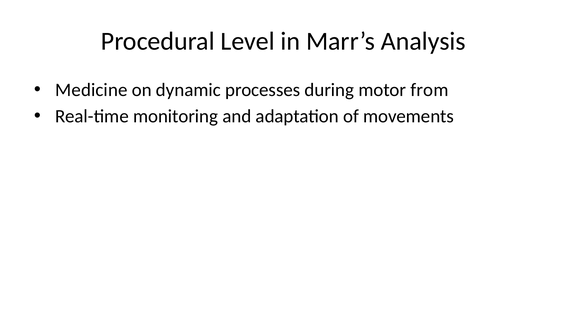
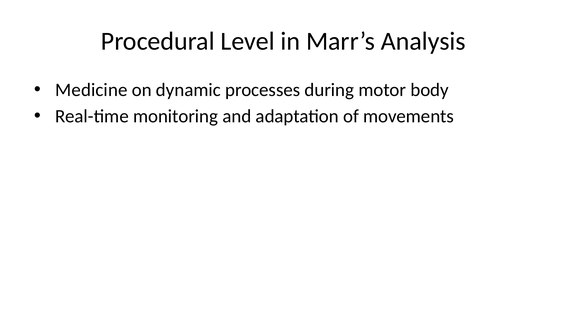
from: from -> body (430, 90)
